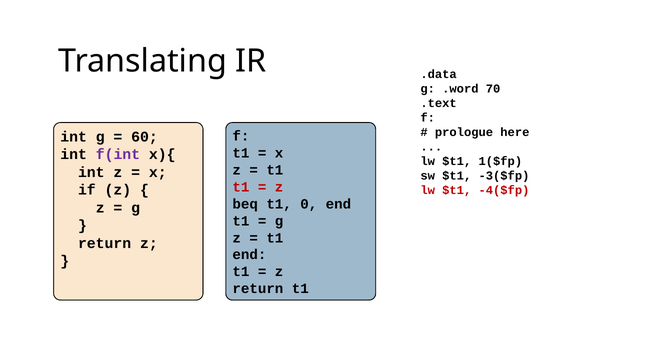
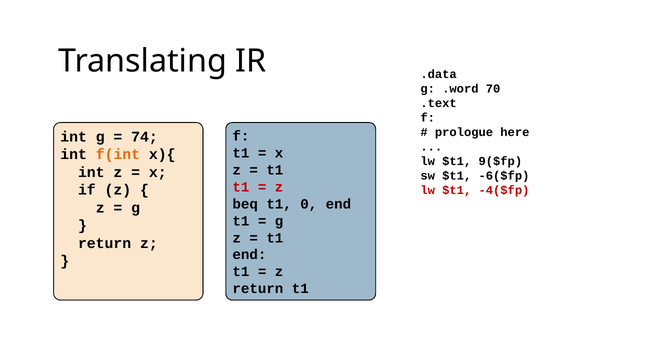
60: 60 -> 74 (145, 137)
f(int colour: purple -> orange (118, 155)
1($fp: 1($fp -> 9($fp (500, 162)
-3($fp: -3($fp -> -6($fp (504, 176)
